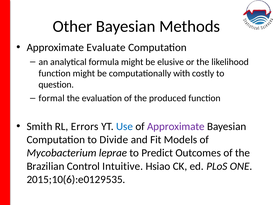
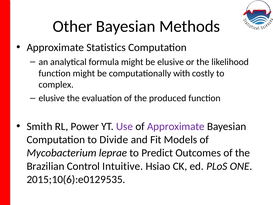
Evaluate: Evaluate -> Statistics (106, 47)
question: question -> complex (56, 85)
formal: formal -> elusive (52, 98)
Errors: Errors -> Power (85, 126)
Use colour: blue -> purple (125, 126)
